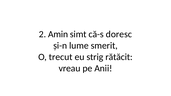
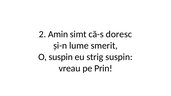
O trecut: trecut -> suspin (61, 57)
strig rătăcit: rătăcit -> suspin (119, 57)
Anii: Anii -> Prin (103, 68)
